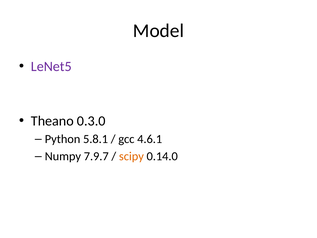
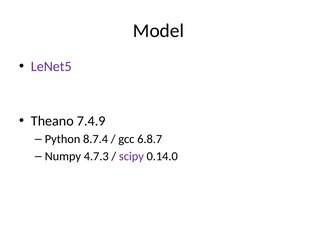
0.3.0: 0.3.0 -> 7.4.9 (91, 121)
5.8.1: 5.8.1 -> 8.7.4 (96, 139)
4.6.1: 4.6.1 -> 6.8.7 (150, 139)
7.9.7: 7.9.7 -> 4.7.3 (96, 156)
scipy colour: orange -> purple (131, 156)
